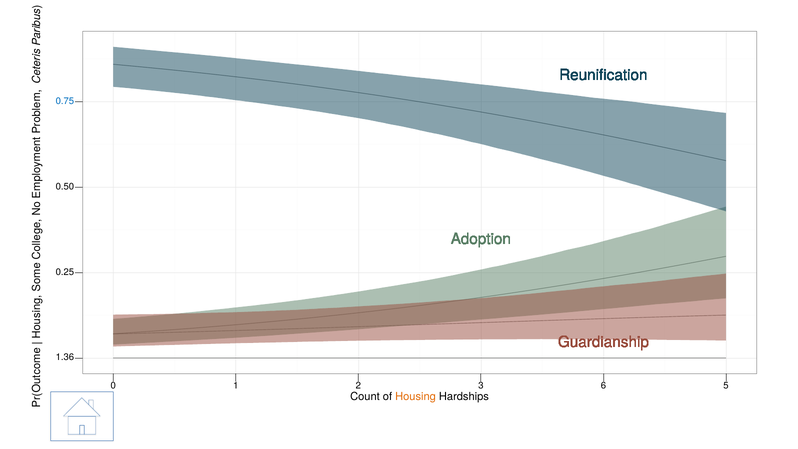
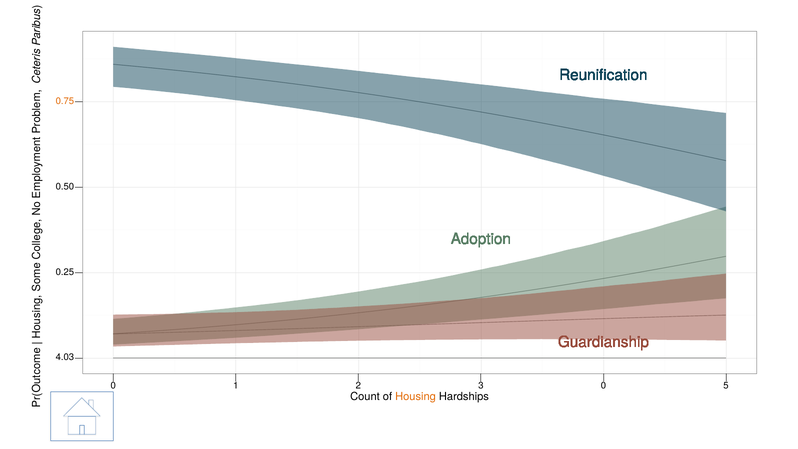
0.75 colour: blue -> orange (65, 101)
1.36: 1.36 -> 4.03 (65, 357)
3 6: 6 -> 0 (603, 386)
